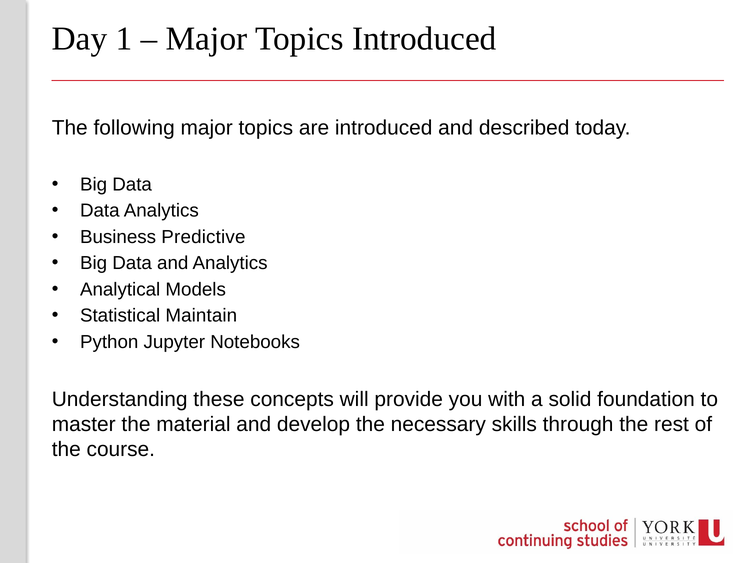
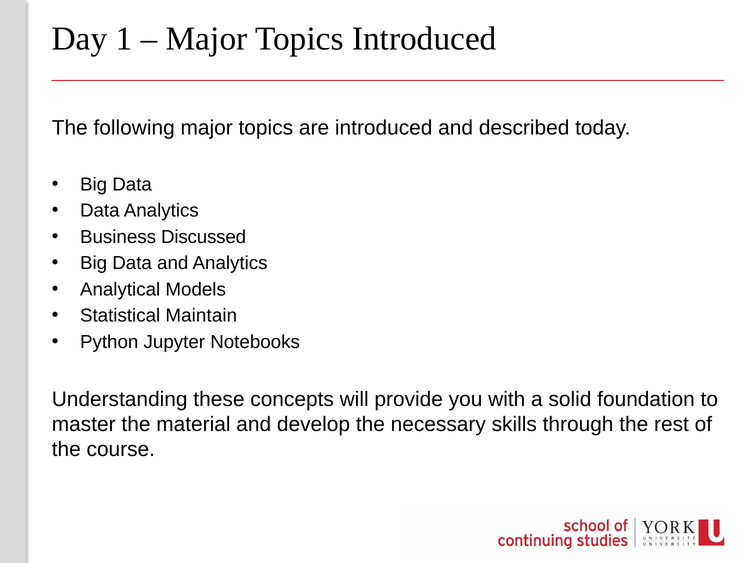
Predictive: Predictive -> Discussed (204, 237)
